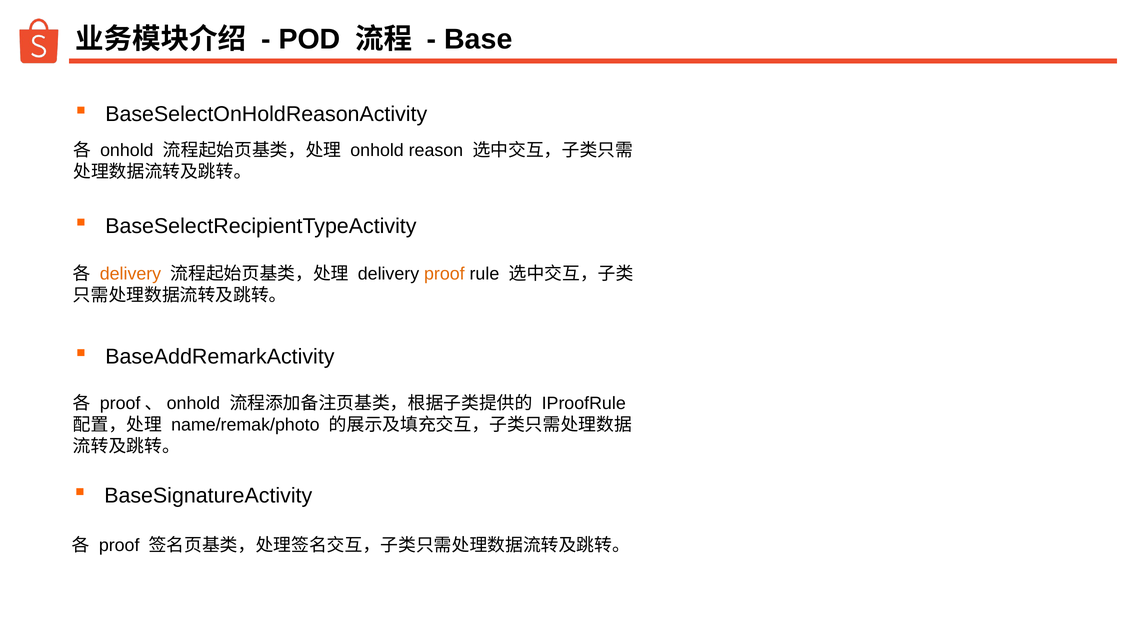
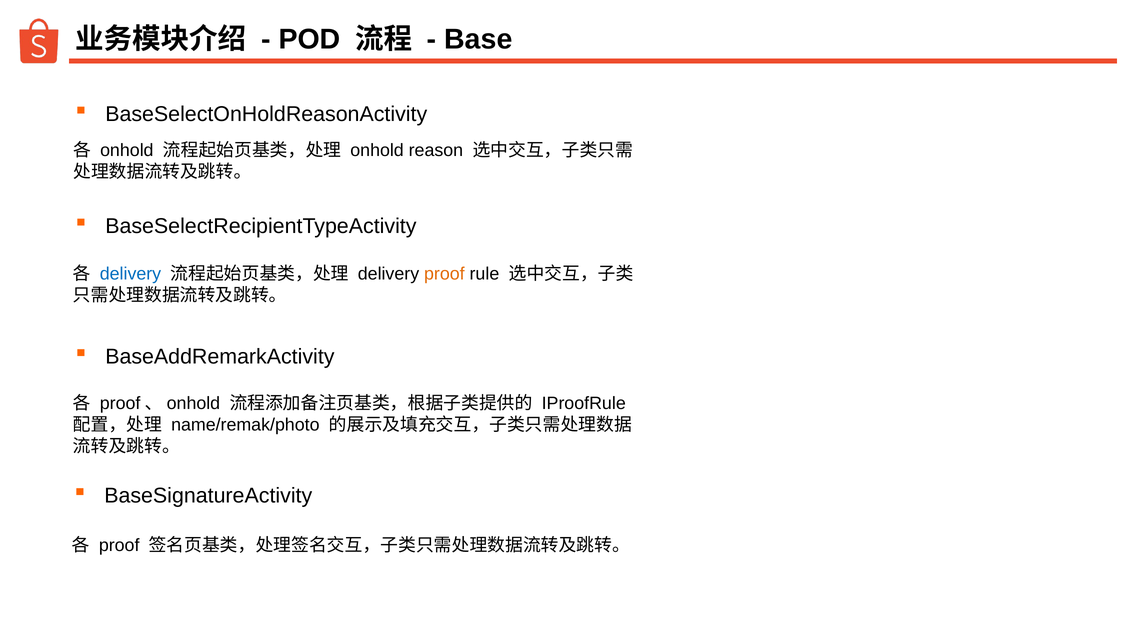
delivery colour: orange -> blue (130, 274)
